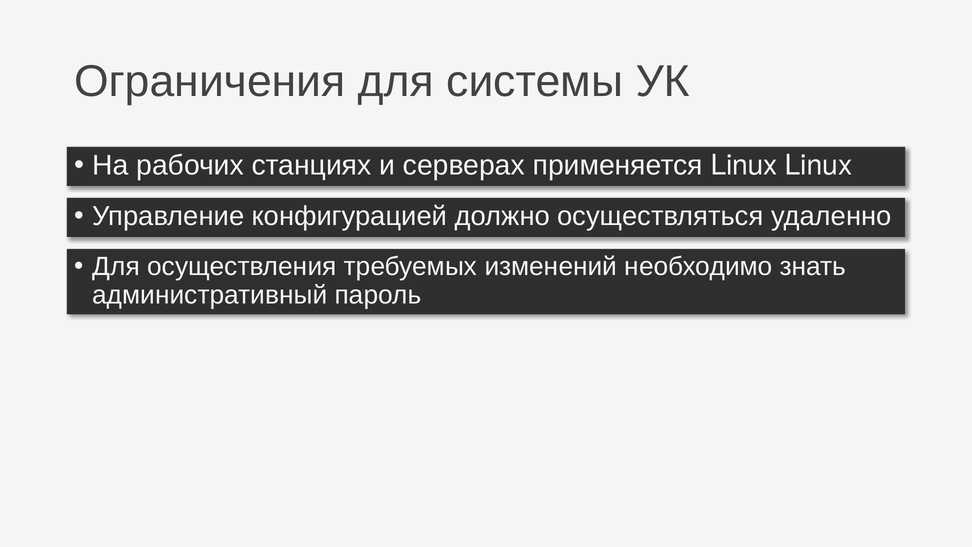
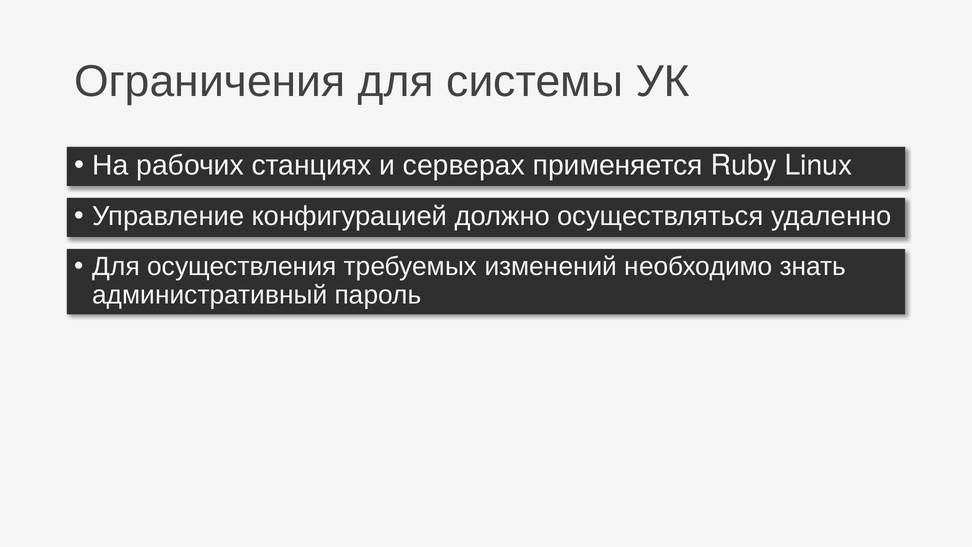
Linux: Linux -> Ruby (744, 165)
